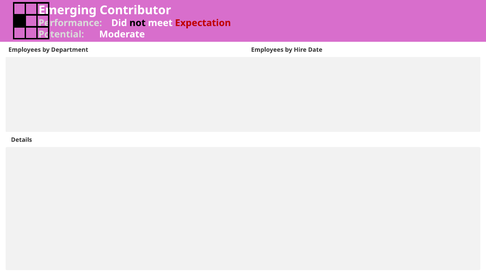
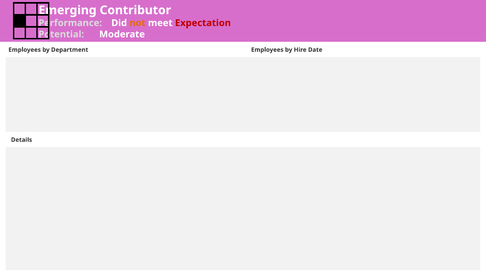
not colour: black -> orange (138, 23)
